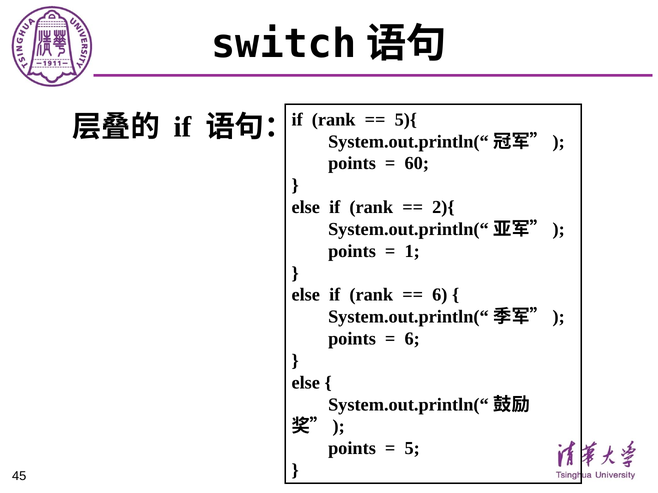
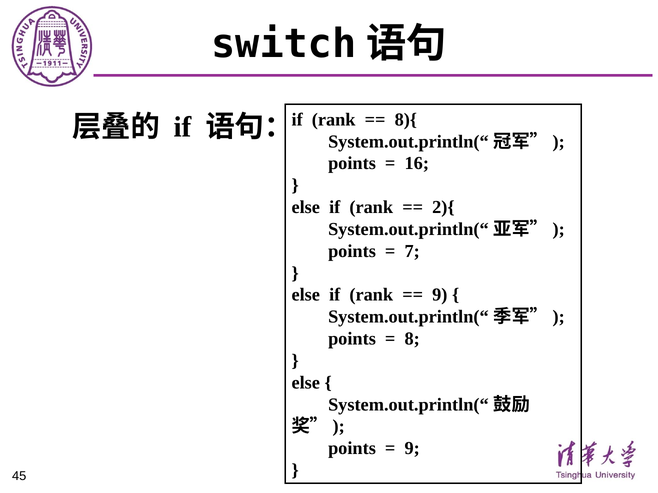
5){: 5){ -> 8){ (406, 120)
60: 60 -> 16 (417, 164)
1: 1 -> 7 (412, 251)
6: 6 -> 9 (440, 295)
6: 6 -> 8 (412, 339)
5: 5 -> 9 (412, 449)
